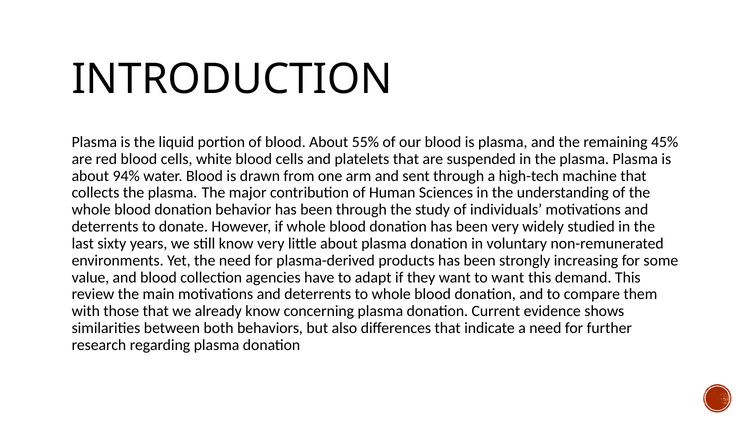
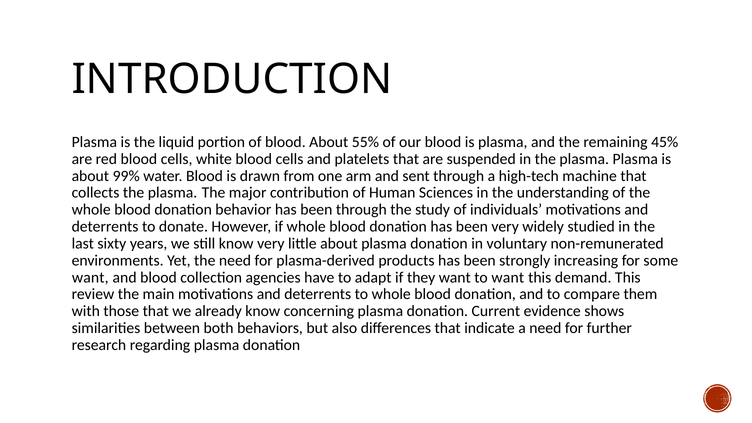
94%: 94% -> 99% (126, 176)
value: value -> want (90, 277)
